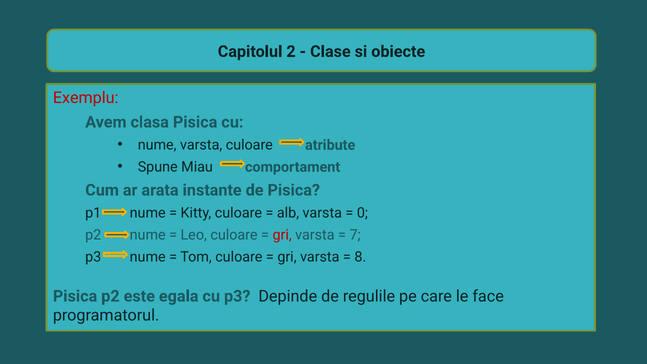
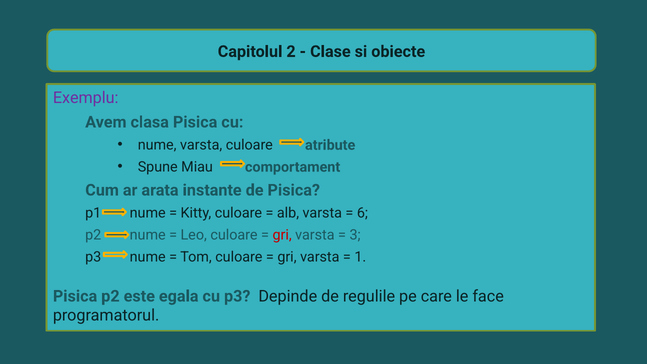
Exemplu colour: red -> purple (86, 98)
0: 0 -> 6 (362, 213)
7: 7 -> 3 (355, 235)
8: 8 -> 1 (360, 257)
